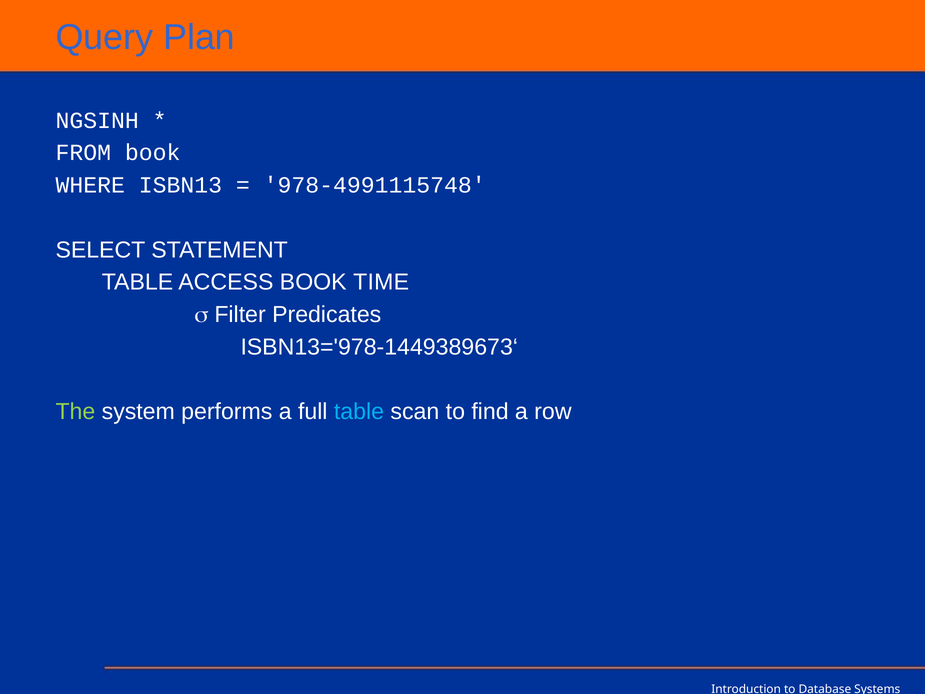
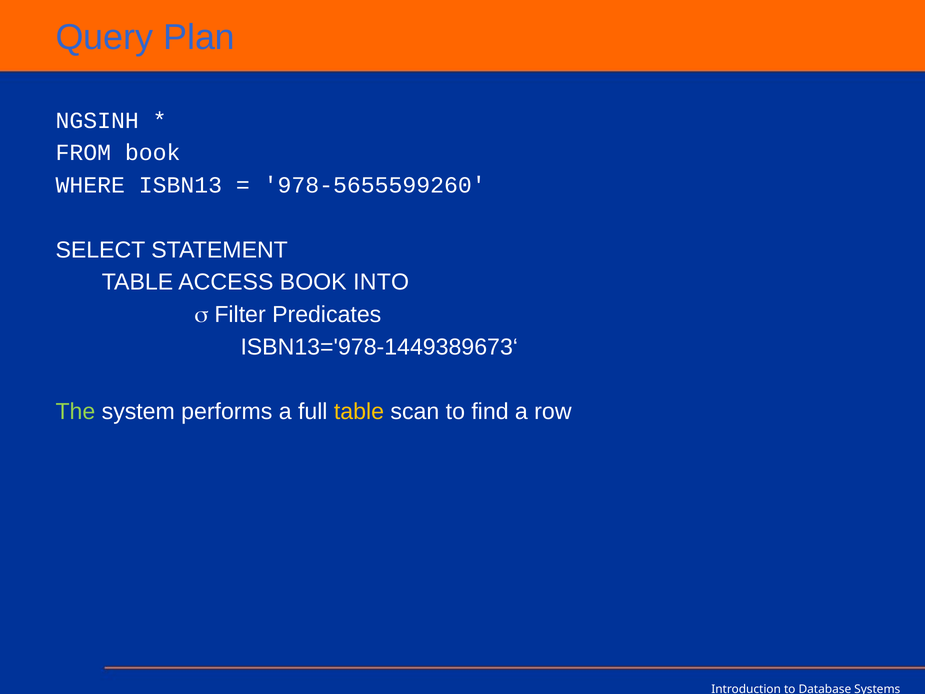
978-4991115748: 978-4991115748 -> 978-5655599260 (375, 185)
TIME: TIME -> INTO (381, 282)
table colour: light blue -> yellow (359, 412)
